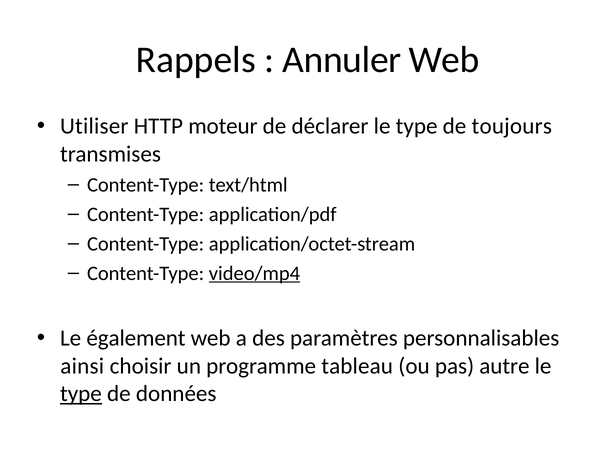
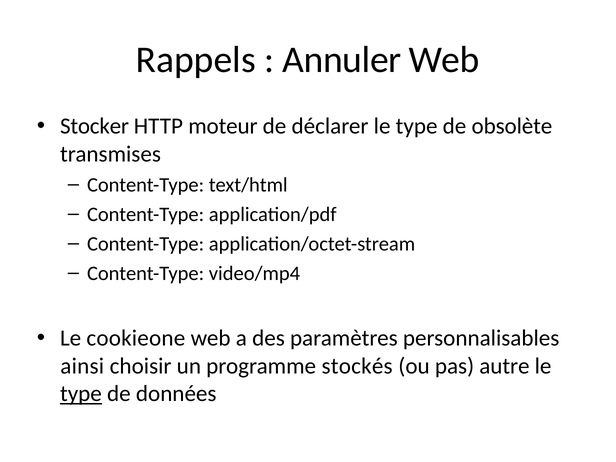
Utiliser: Utiliser -> Stocker (94, 126)
toujours: toujours -> obsolète (512, 126)
video/mp4 underline: present -> none (254, 273)
également: également -> cookieone (136, 338)
tableau: tableau -> stockés (357, 366)
